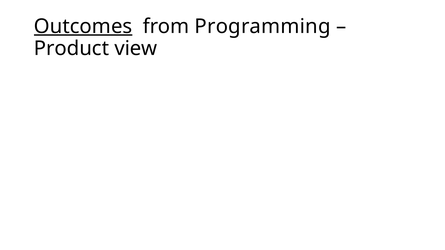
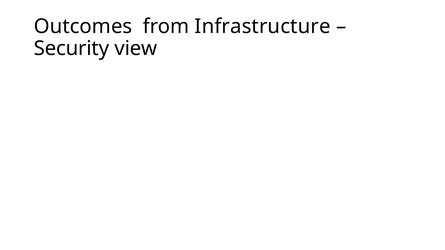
Outcomes underline: present -> none (83, 26)
Programming: Programming -> Infrastructure (263, 26)
Product: Product -> Security (72, 48)
